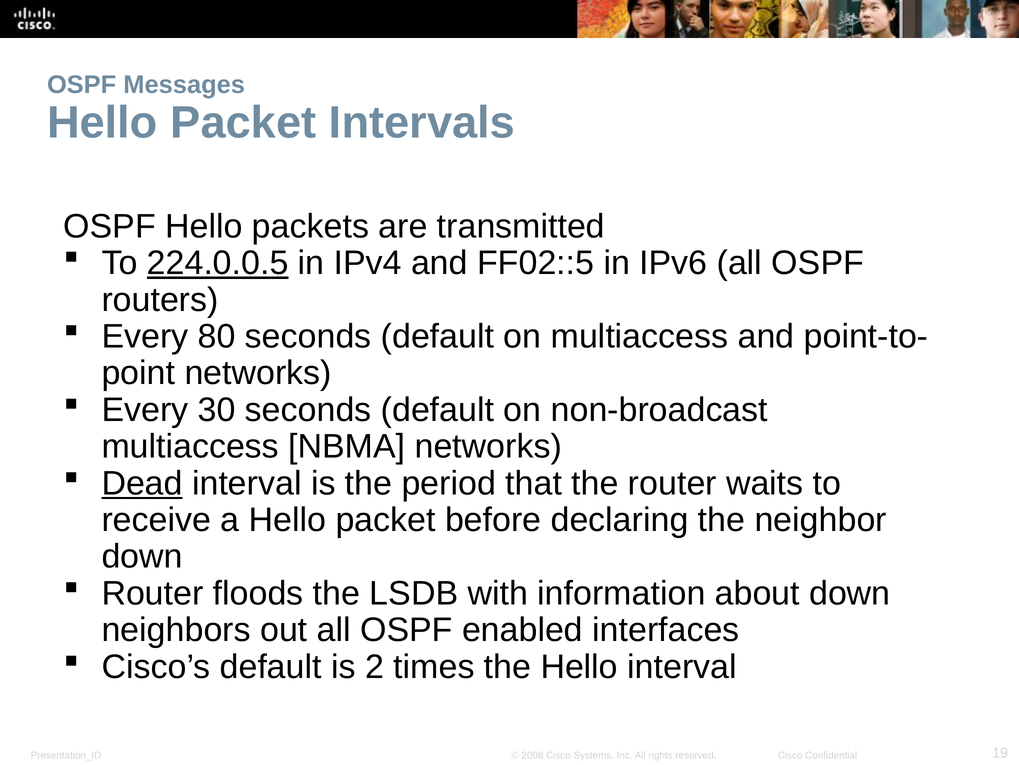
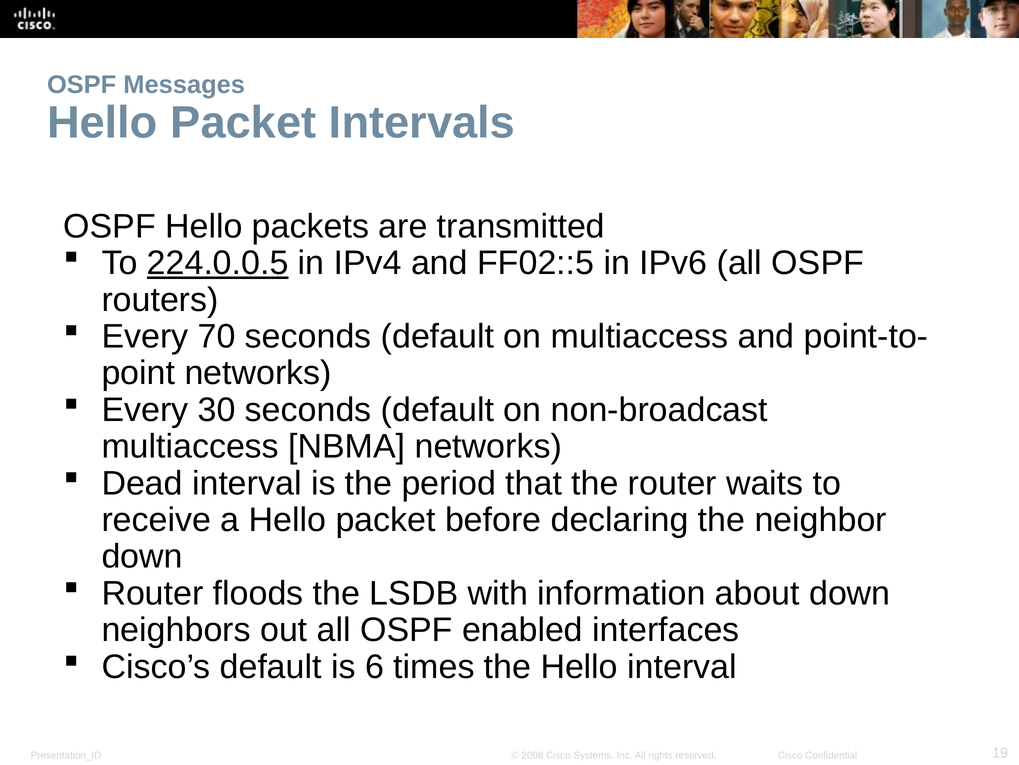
80: 80 -> 70 (217, 336)
Dead underline: present -> none (142, 483)
2: 2 -> 6 (375, 666)
